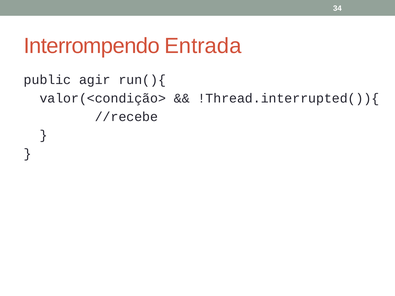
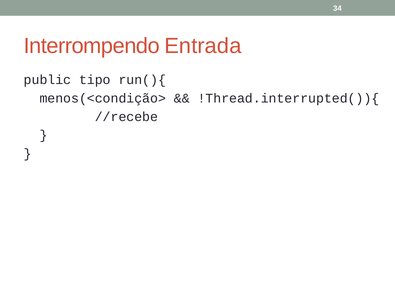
agir: agir -> tipo (95, 80)
valor(<condição>: valor(<condição> -> menos(<condição> (103, 98)
